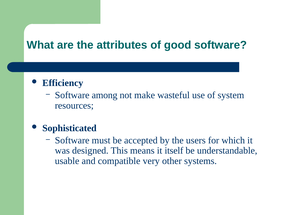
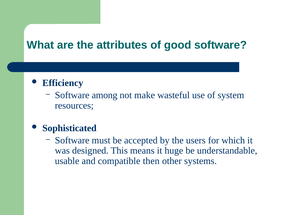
itself: itself -> huge (174, 151)
very: very -> then (151, 161)
